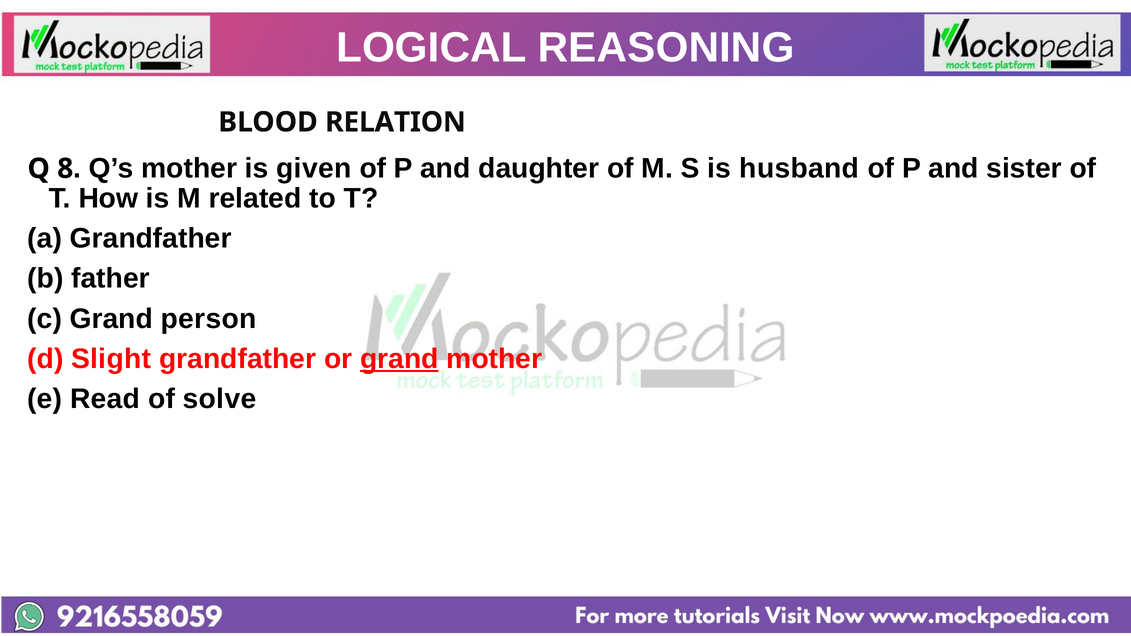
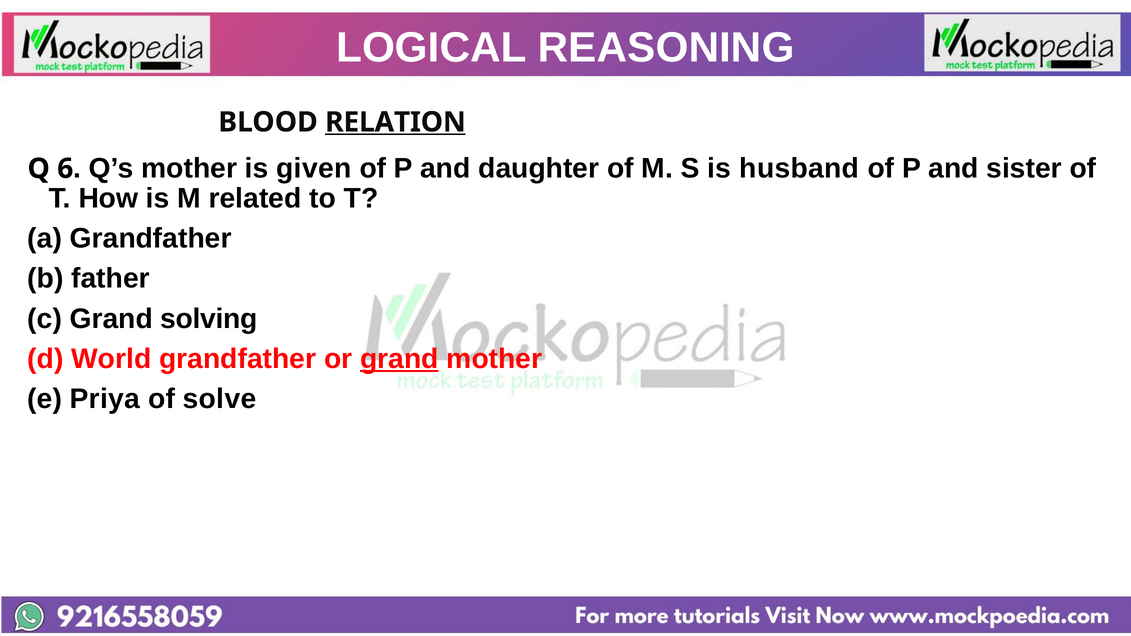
RELATION underline: none -> present (395, 122)
8: 8 -> 6 (65, 169)
person: person -> solving (209, 319)
Slight: Slight -> World (111, 359)
Read: Read -> Priya (105, 399)
